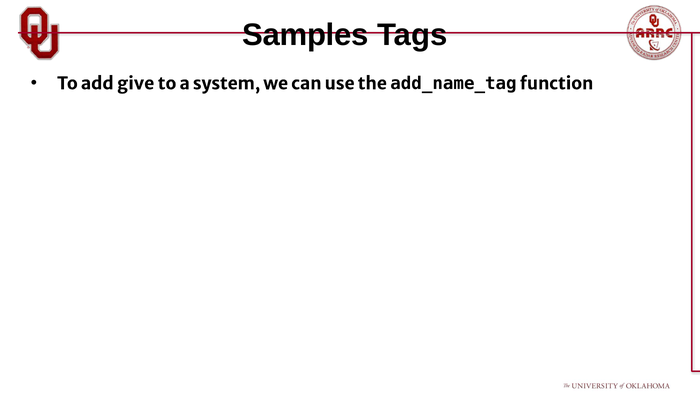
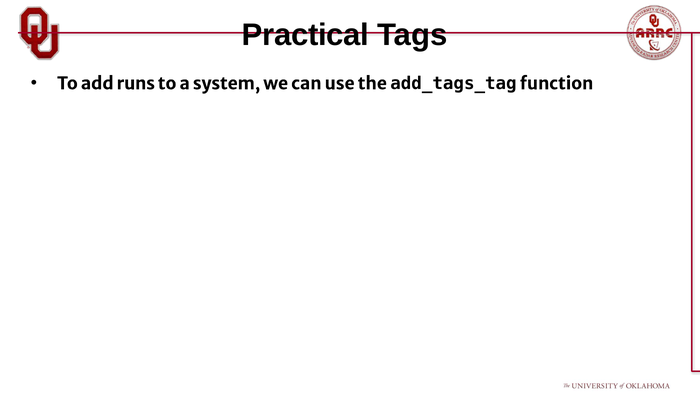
Samples: Samples -> Practical (305, 35)
give: give -> runs (136, 83)
add_name_tag: add_name_tag -> add_tags_tag (453, 83)
